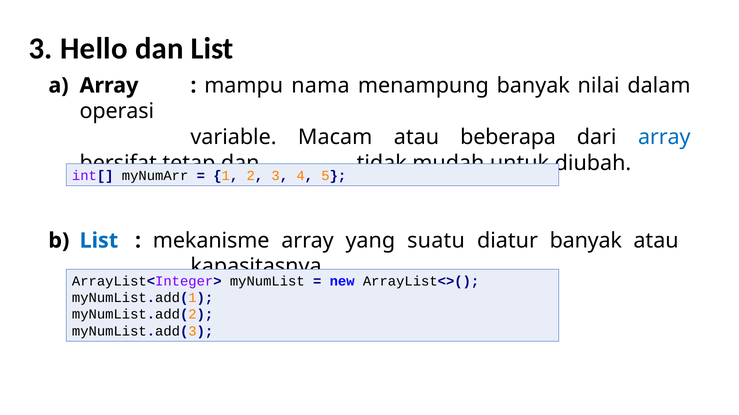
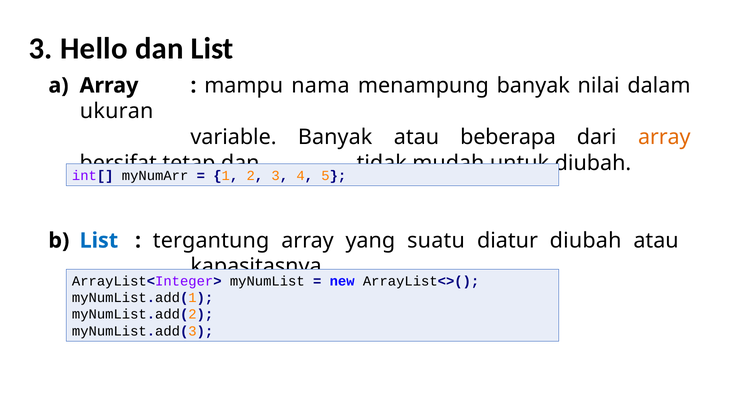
operasi: operasi -> ukuran (117, 112)
variable Macam: Macam -> Banyak (335, 137)
array colour: blue -> orange (664, 137)
mekanisme: mekanisme -> tergantung (211, 241)
diatur banyak: banyak -> diubah (586, 241)
